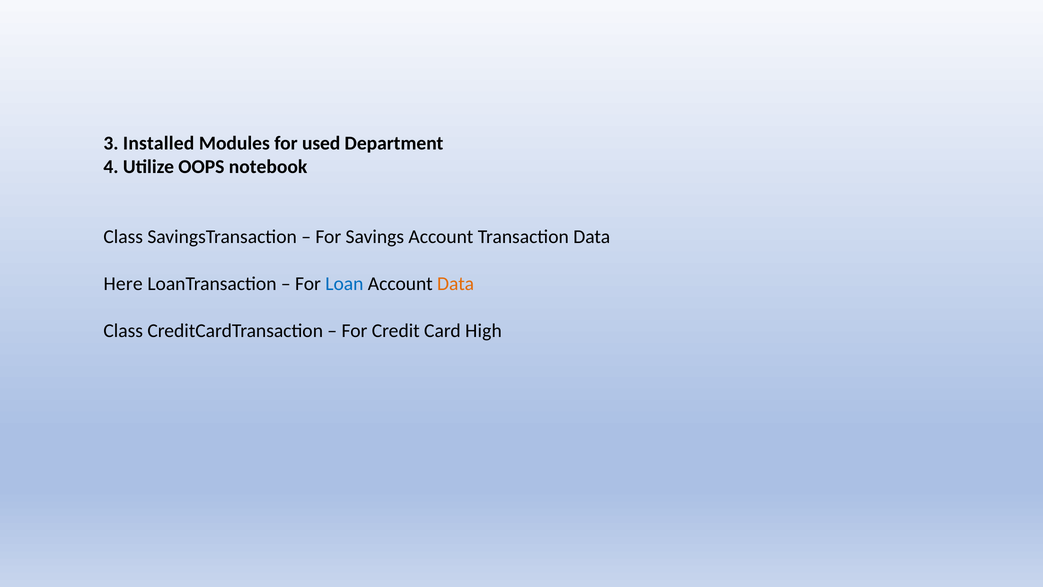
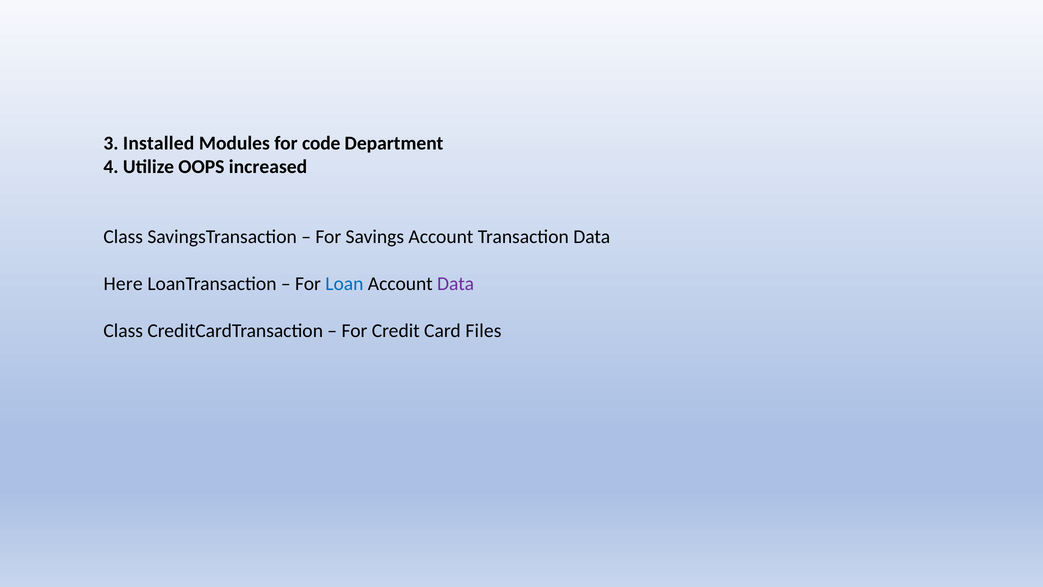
used: used -> code (321, 143)
notebook: notebook -> increased (268, 167)
Data colour: orange -> purple (456, 284)
High: High -> Files (483, 331)
